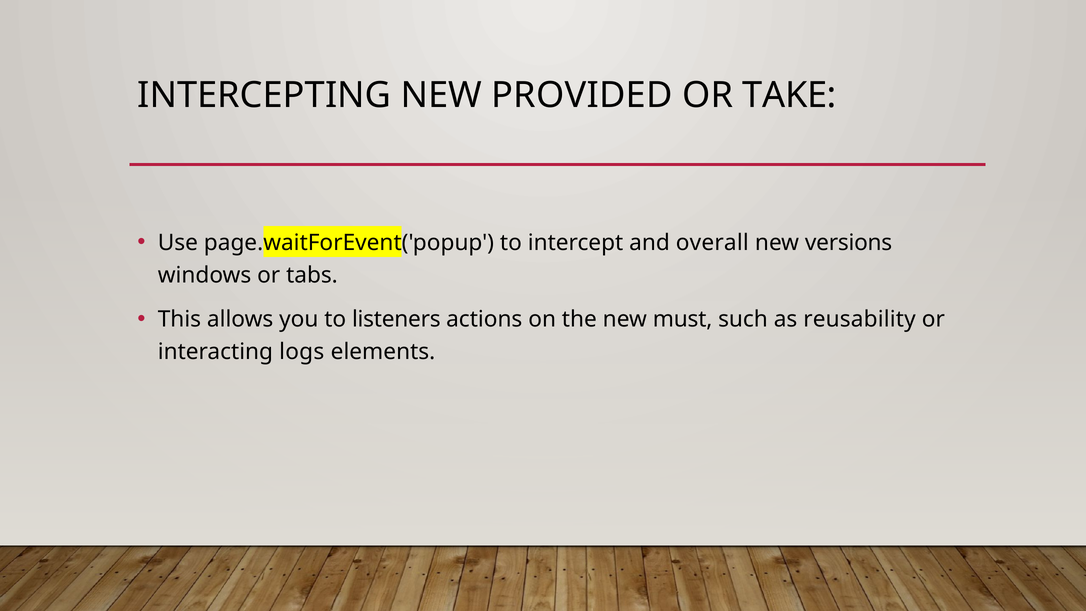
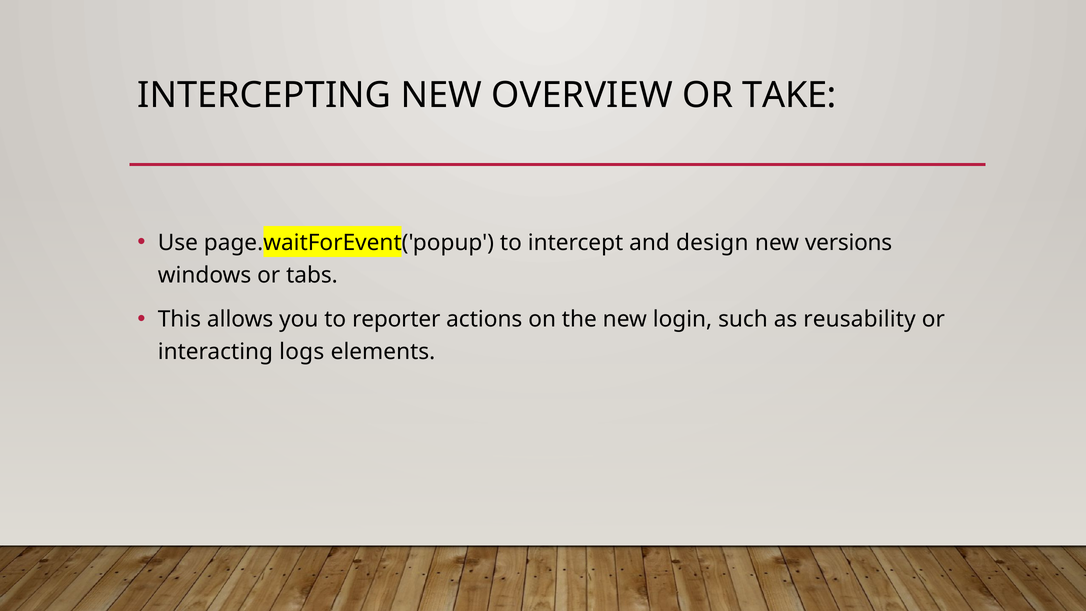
PROVIDED: PROVIDED -> OVERVIEW (582, 95)
overall: overall -> design (712, 243)
listeners: listeners -> reporter (396, 319)
must: must -> login (682, 319)
